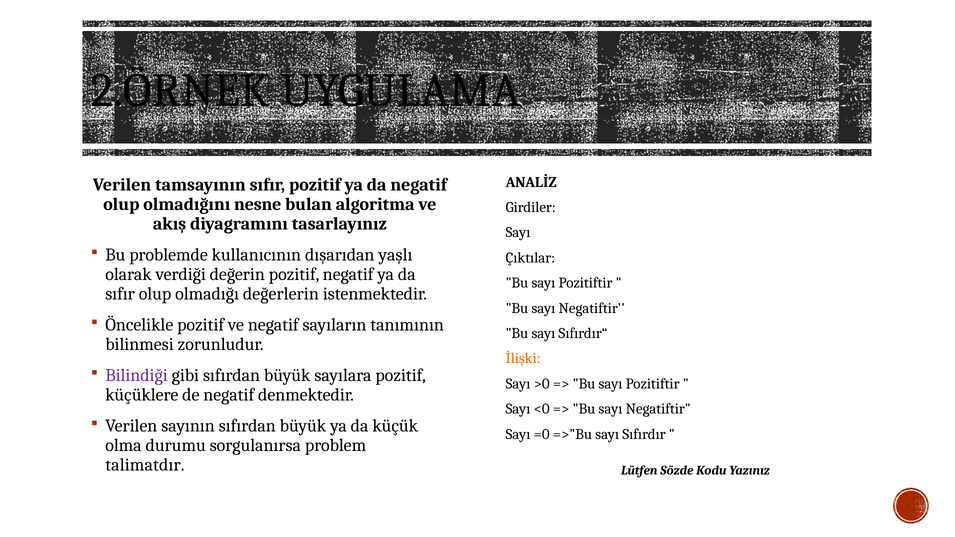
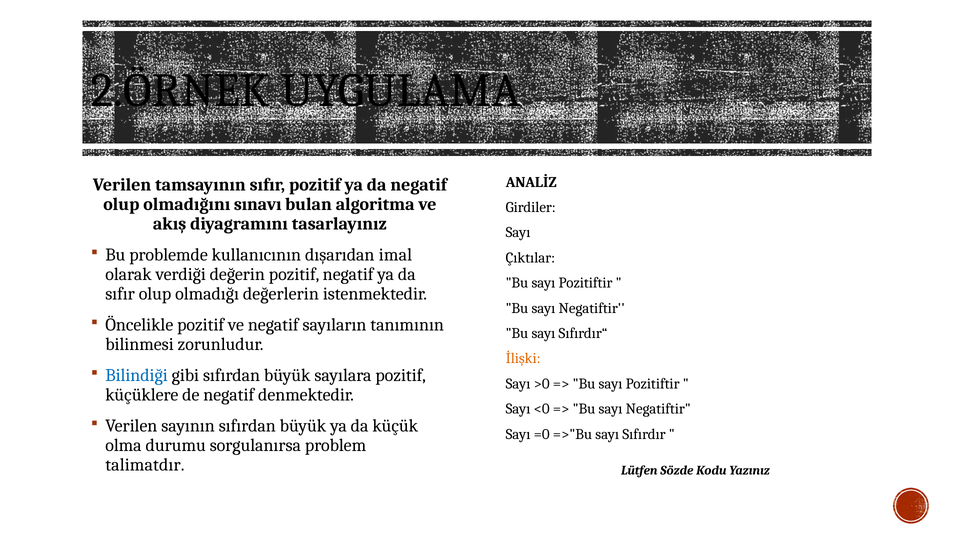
nesne: nesne -> sınavı (258, 204)
yaşlı: yaşlı -> imal (395, 255)
Bilindiği colour: purple -> blue (137, 376)
